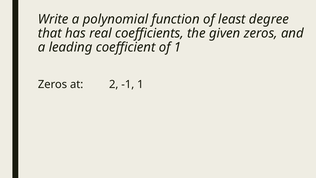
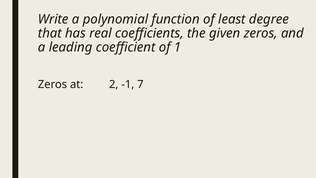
-1 1: 1 -> 7 (140, 84)
